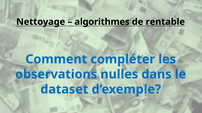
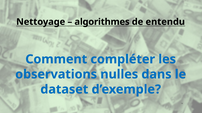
rentable: rentable -> entendu (165, 22)
